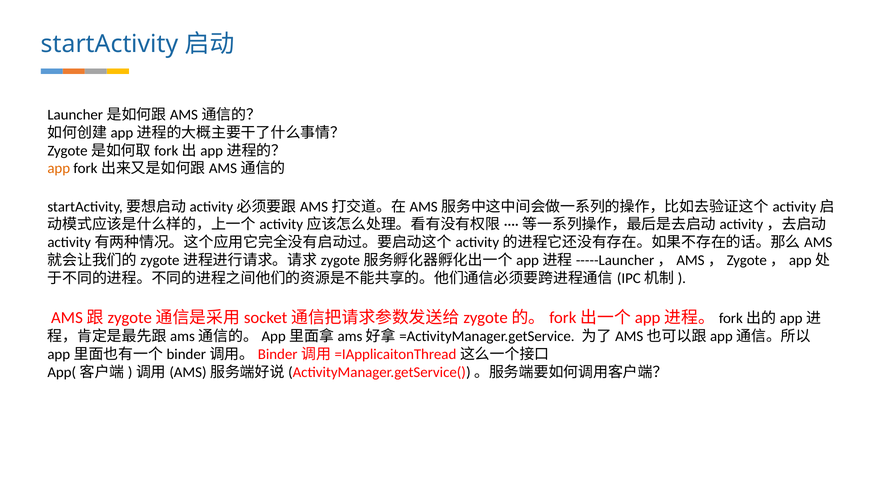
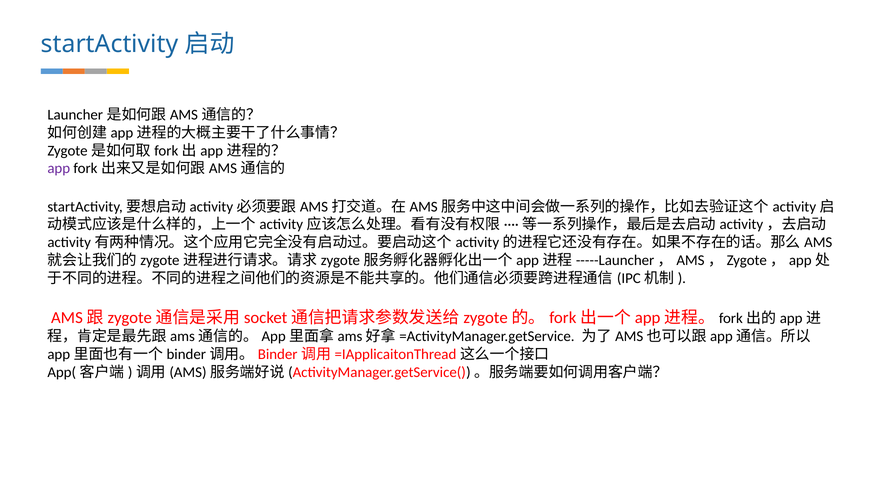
app colour: orange -> purple (59, 169)
